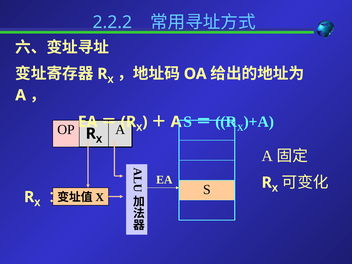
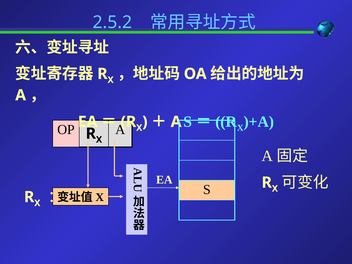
2.2.2: 2.2.2 -> 2.5.2 (112, 22)
